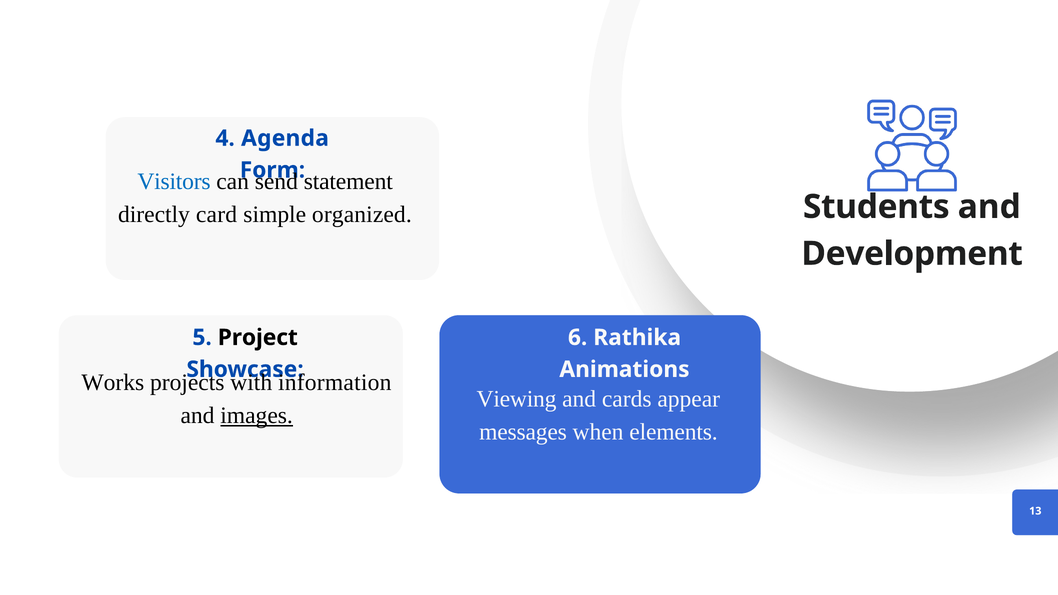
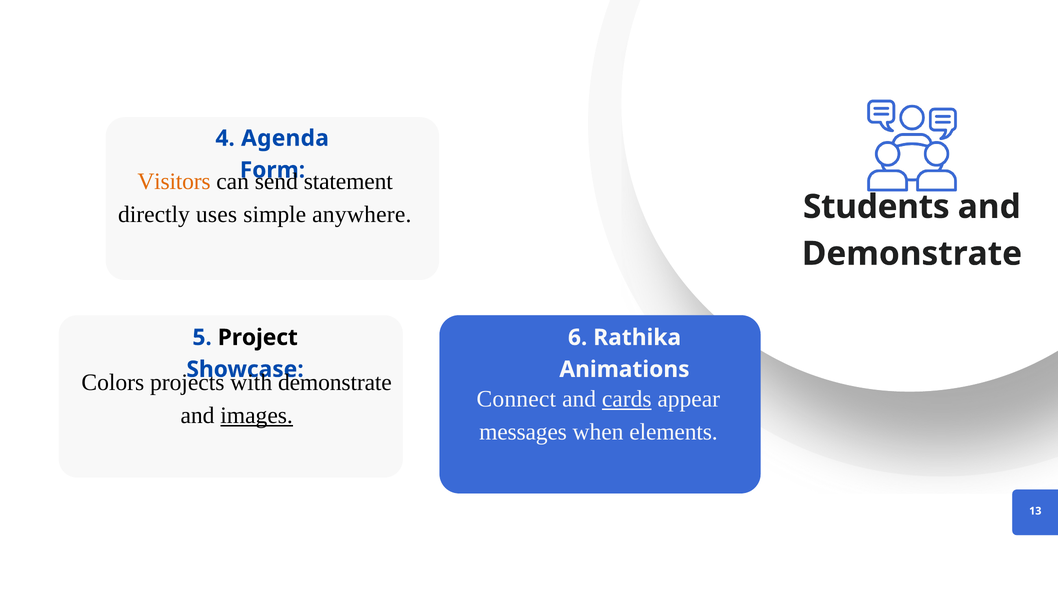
Visitors colour: blue -> orange (174, 182)
card: card -> uses (217, 215)
organized: organized -> anywhere (362, 215)
Development: Development -> Demonstrate (912, 254)
Works: Works -> Colors (113, 383)
information: information -> demonstrate (335, 383)
Viewing: Viewing -> Connect (516, 399)
cards underline: none -> present (627, 399)
